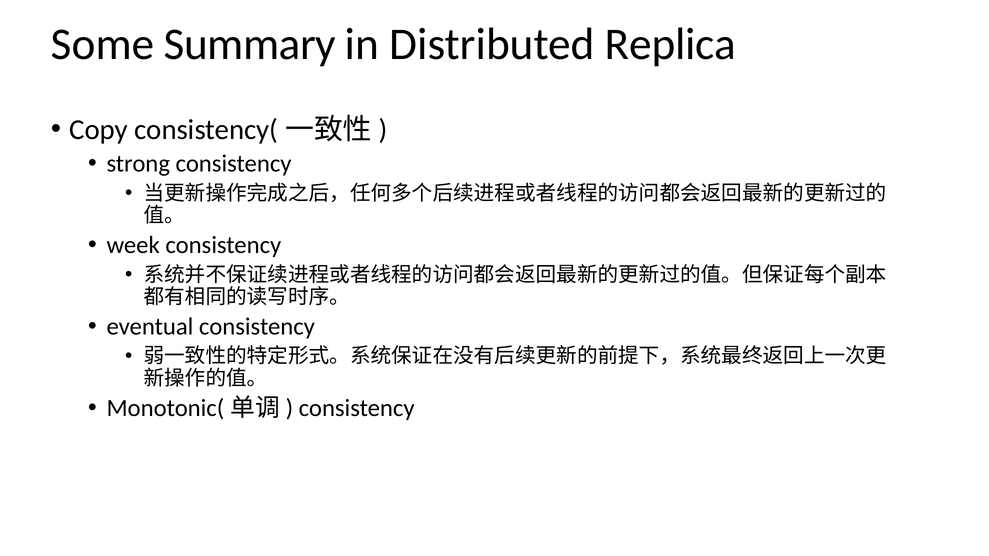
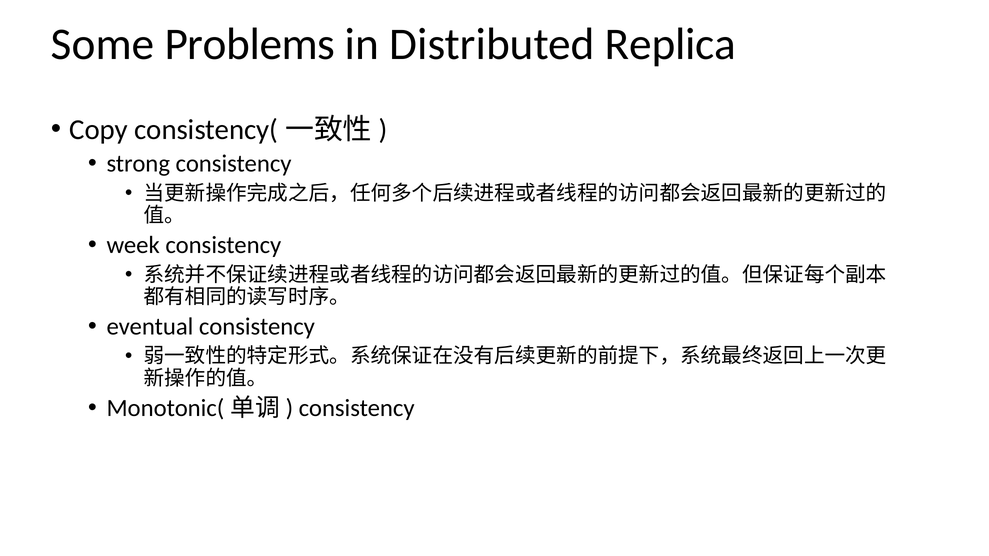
Summary: Summary -> Problems (250, 45)
